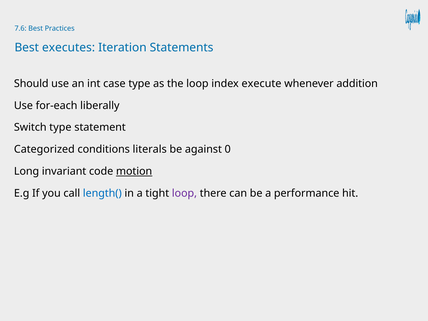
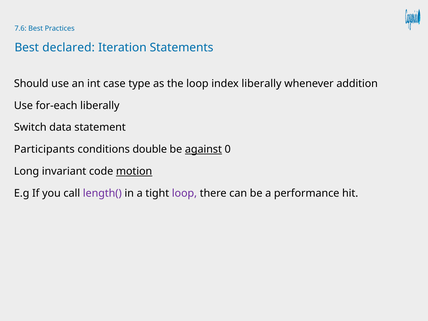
executes: executes -> declared (69, 48)
index execute: execute -> liberally (262, 84)
Switch type: type -> data (60, 127)
Categorized: Categorized -> Participants (44, 149)
literals: literals -> double (150, 149)
against underline: none -> present (203, 149)
length( colour: blue -> purple (102, 193)
